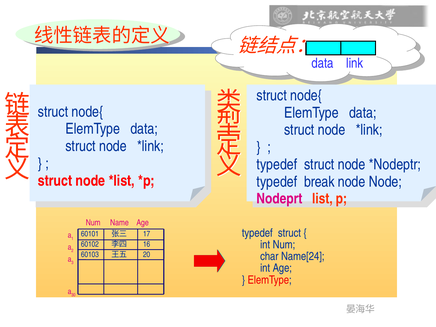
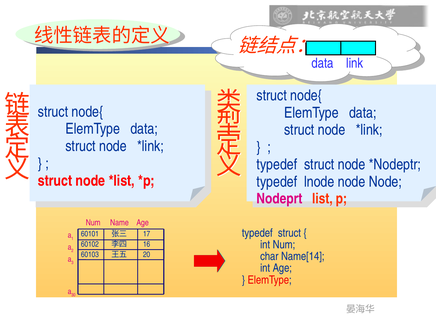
break: break -> lnode (319, 182)
Name[24: Name[24 -> Name[14 (303, 256)
